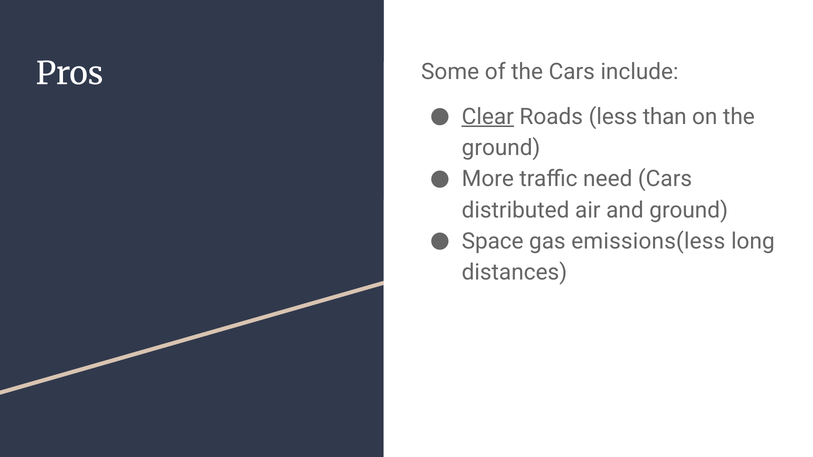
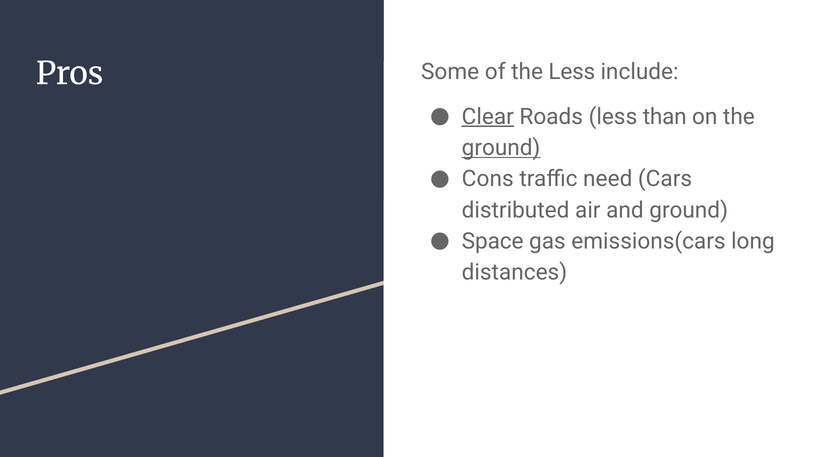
the Cars: Cars -> Less (572, 72)
ground underline: none -> present (501, 148)
More: More -> Cons (488, 179)
emissions(less: emissions(less -> emissions(cars (648, 241)
